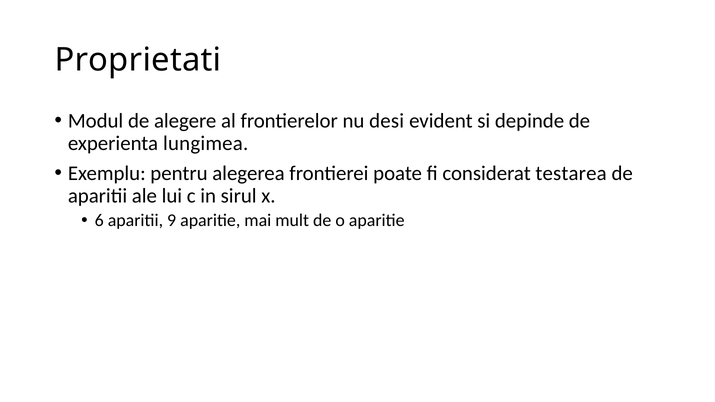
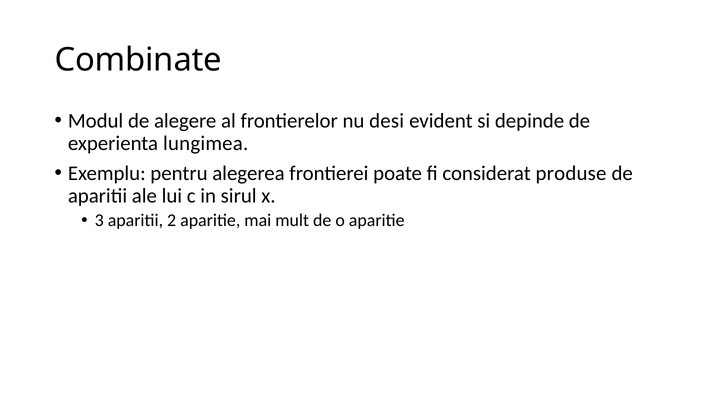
Proprietati: Proprietati -> Combinate (138, 60)
testarea: testarea -> produse (571, 173)
6: 6 -> 3 (99, 221)
9: 9 -> 2 (172, 221)
